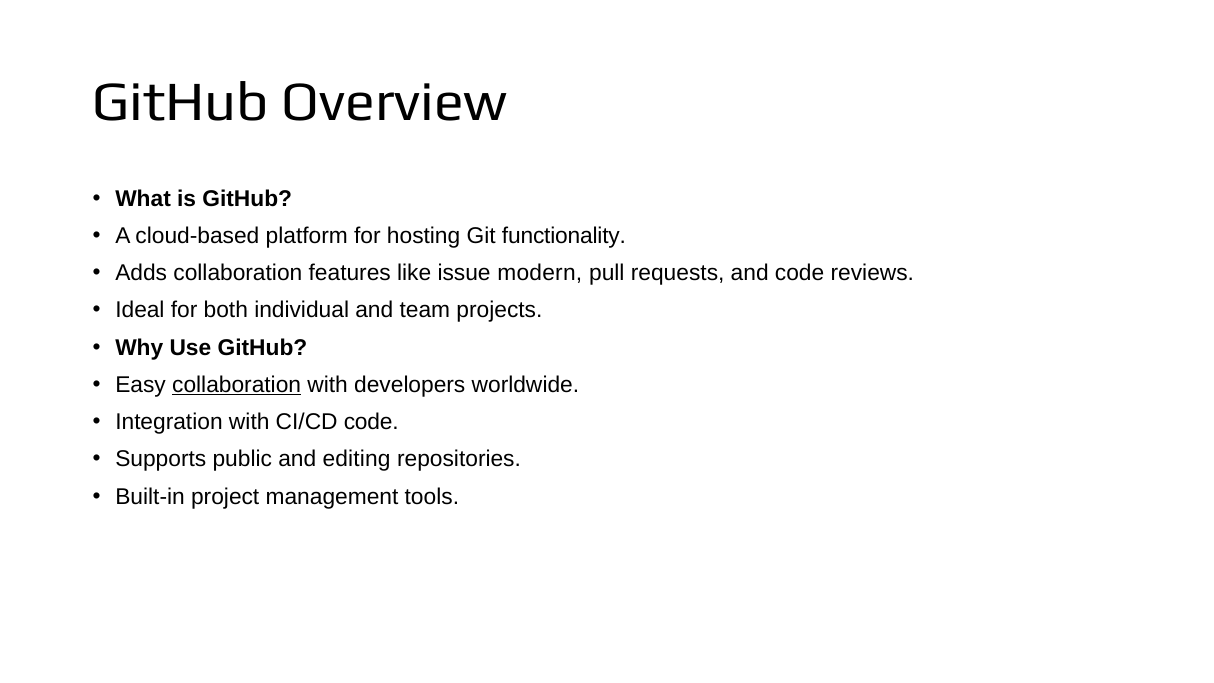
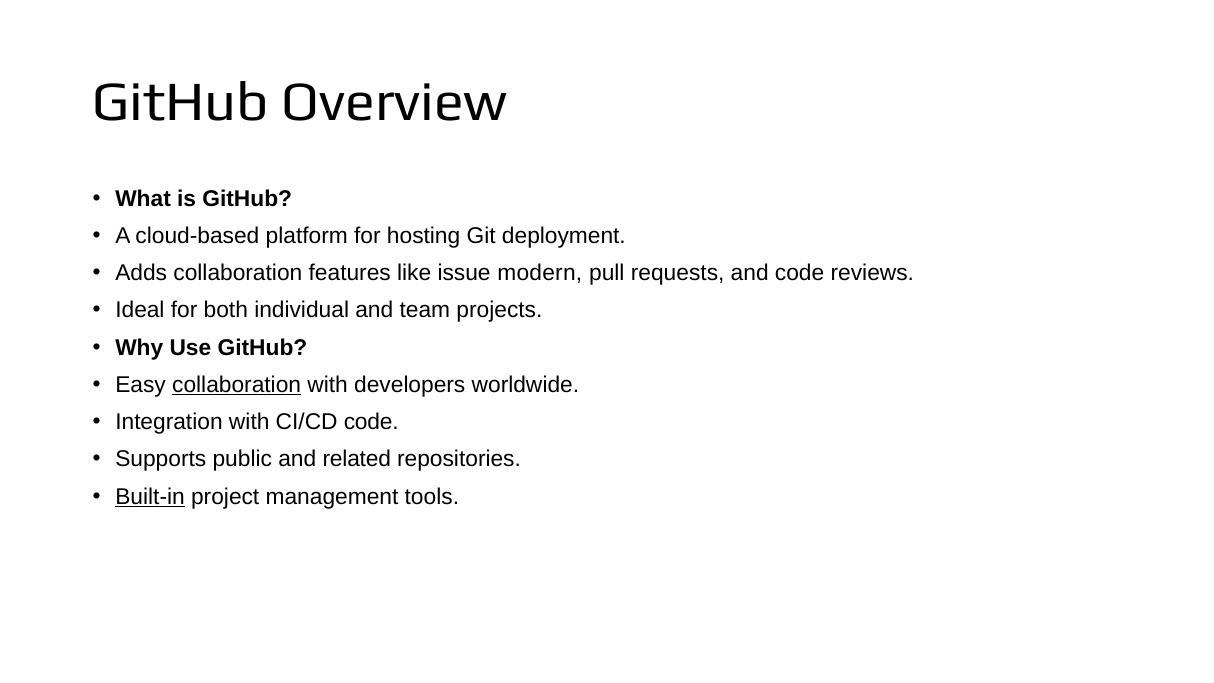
functionality: functionality -> deployment (564, 236)
editing: editing -> related (357, 459)
Built-in underline: none -> present (150, 496)
